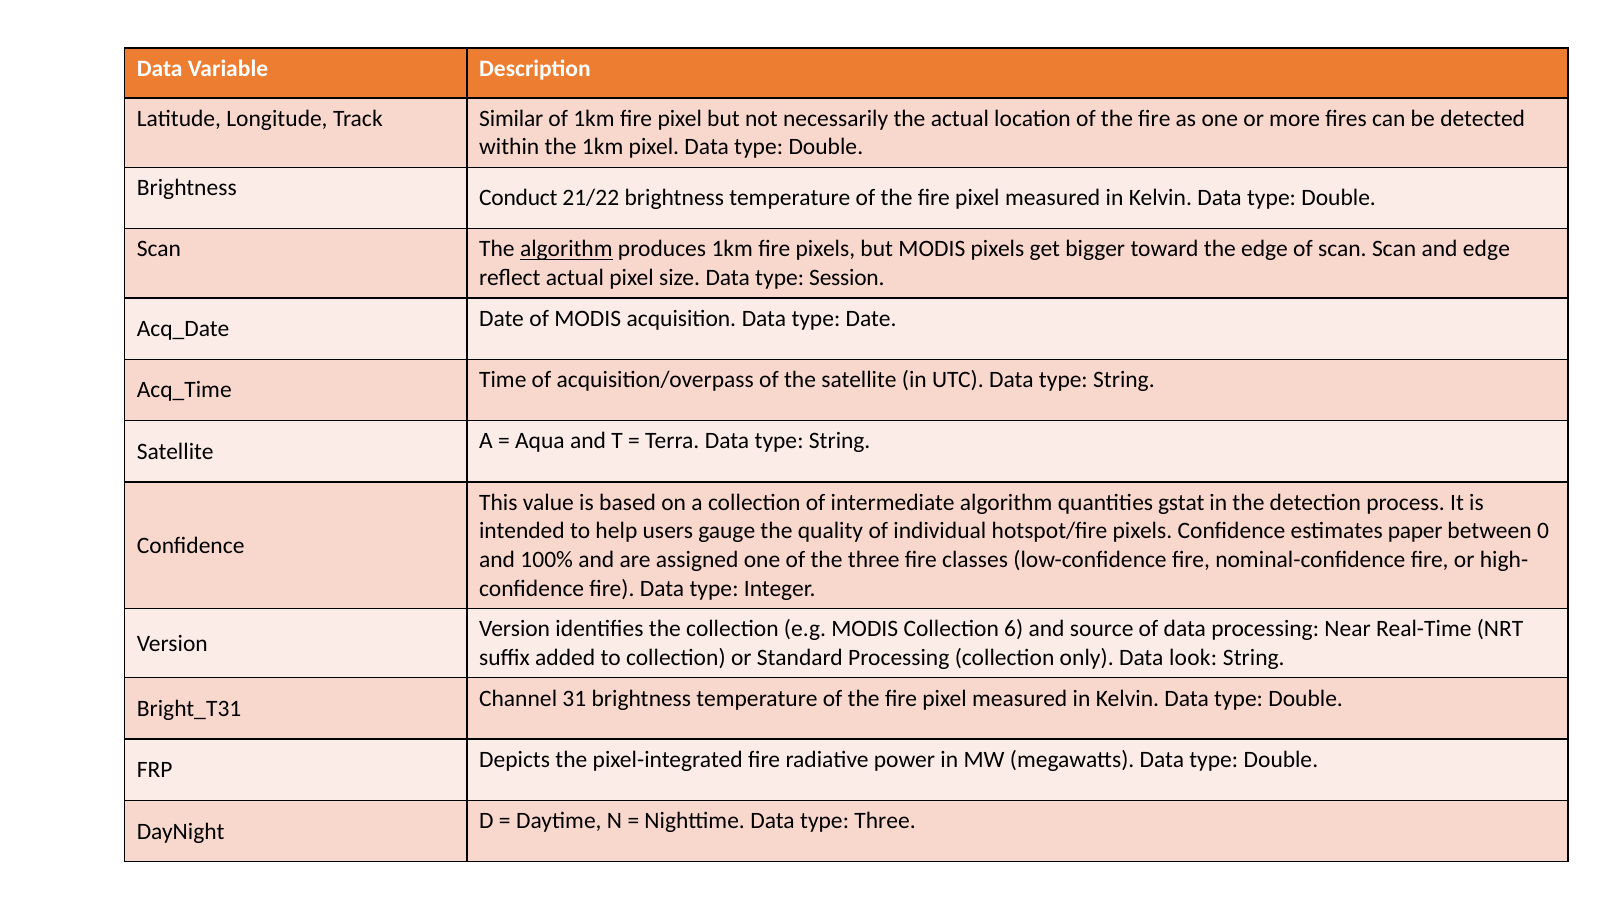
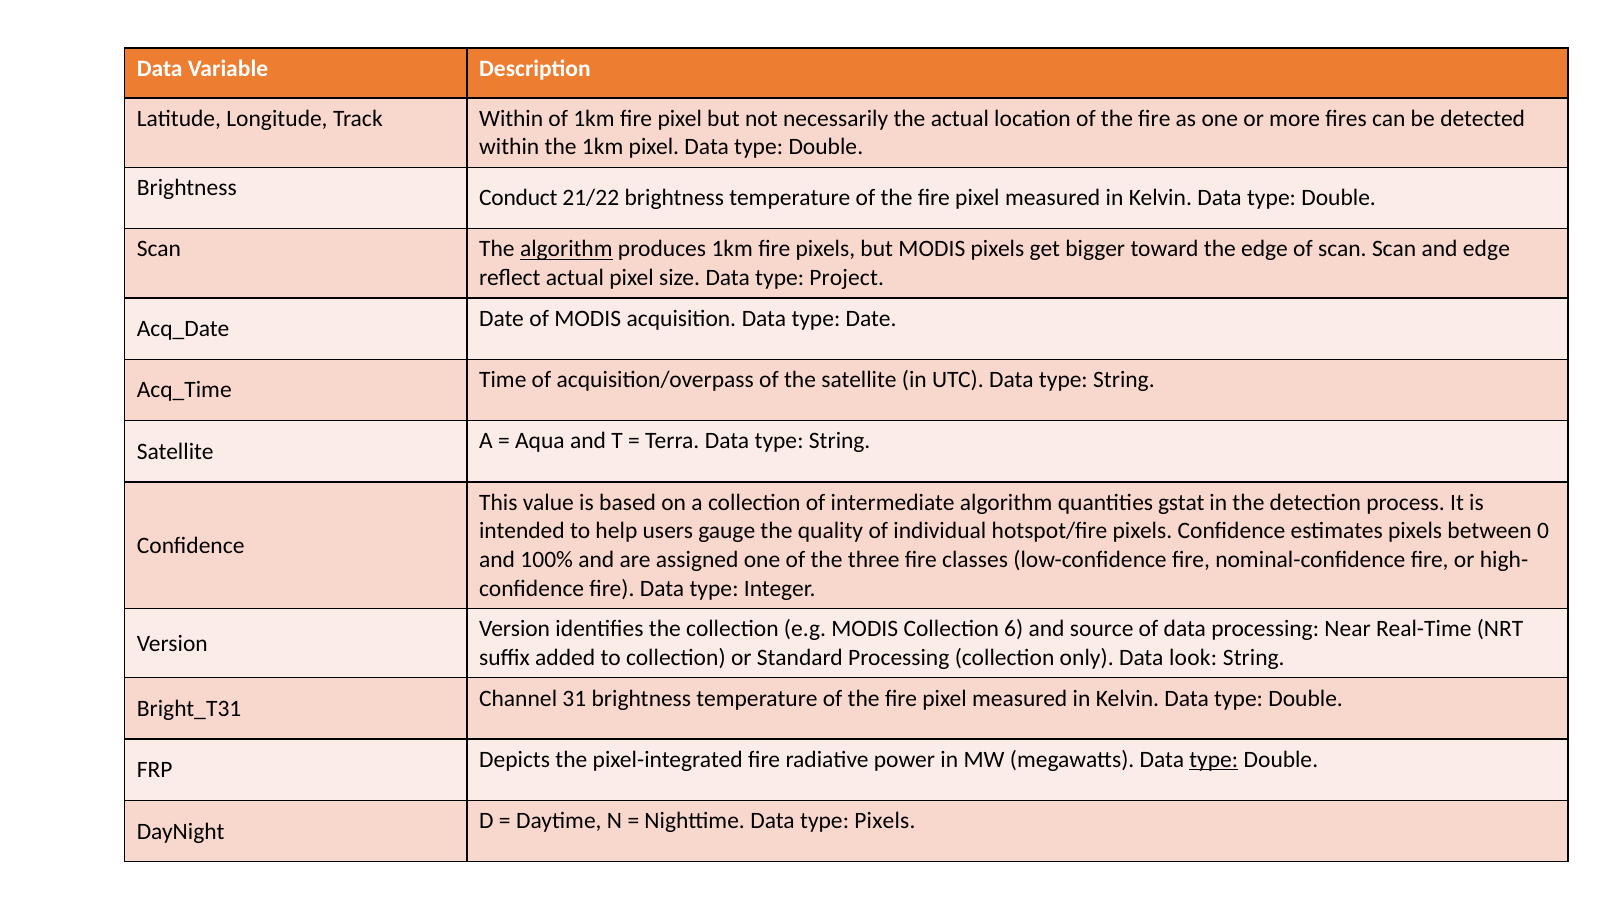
Track Similar: Similar -> Within (511, 119)
Session: Session -> Project (847, 278)
estimates paper: paper -> pixels (1415, 531)
type underline: none -> present (1214, 760)
type Three: Three -> Pixels (885, 821)
